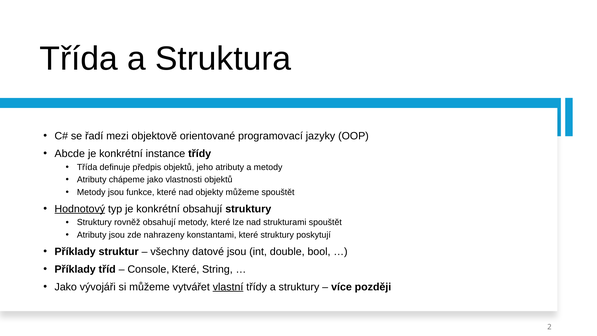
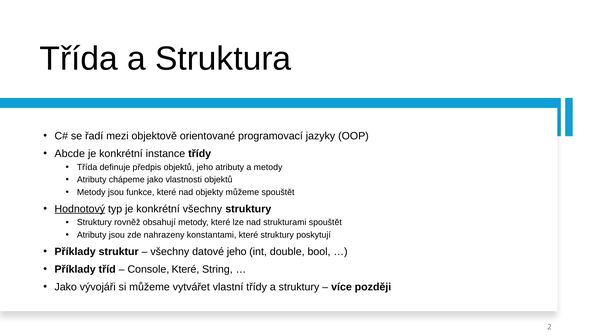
konkrétní obsahují: obsahují -> všechny (202, 209)
datové jsou: jsou -> jeho (237, 251)
vlastní underline: present -> none (228, 287)
